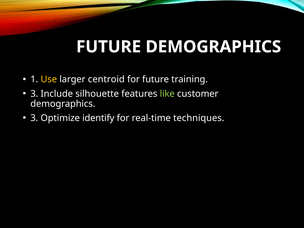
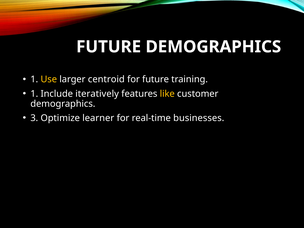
3: 3 -> 1 (34, 94)
silhouette: silhouette -> iteratively (97, 94)
like colour: light green -> yellow (167, 94)
identify: identify -> learner (98, 118)
techniques: techniques -> businesses (199, 118)
